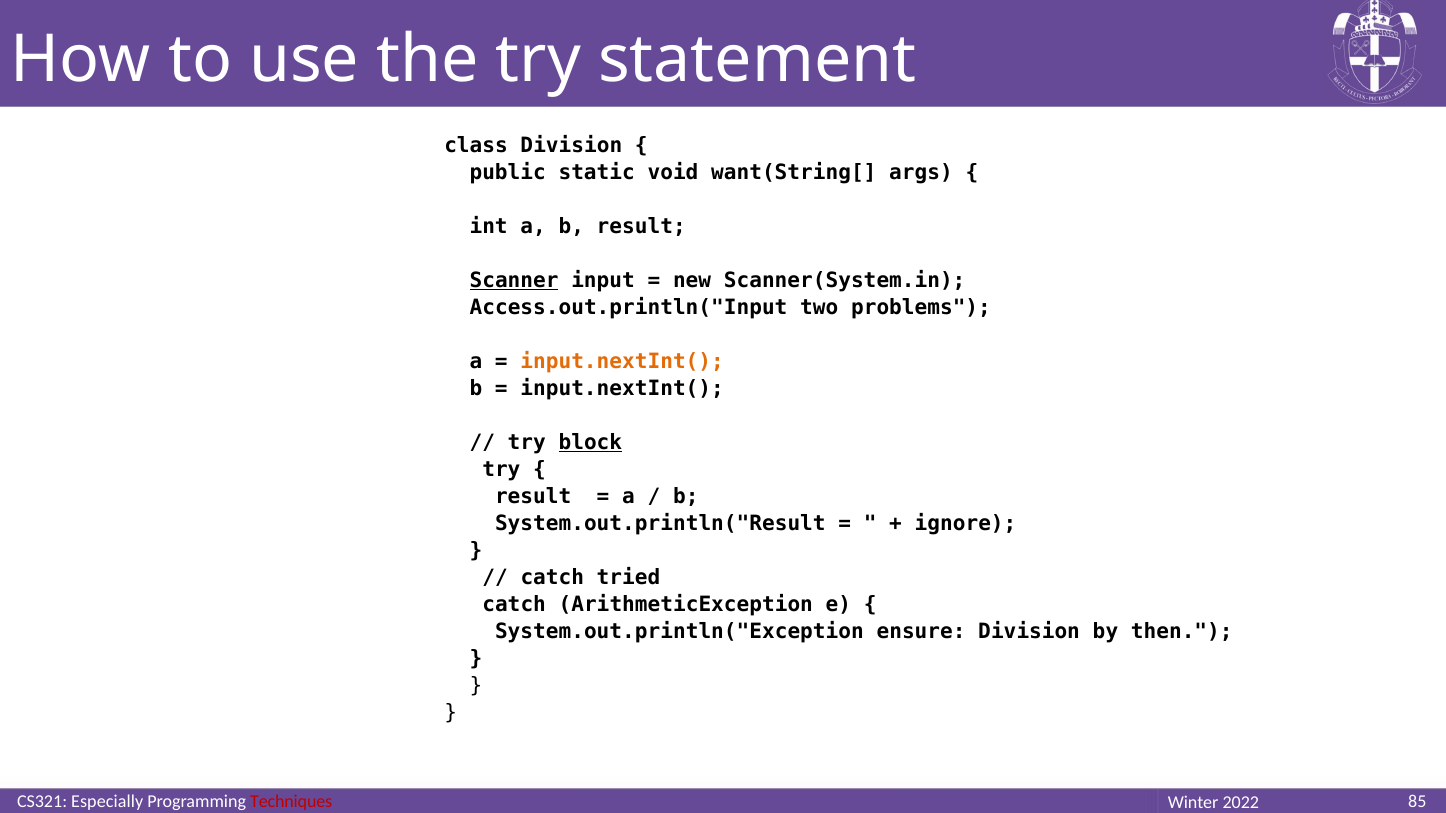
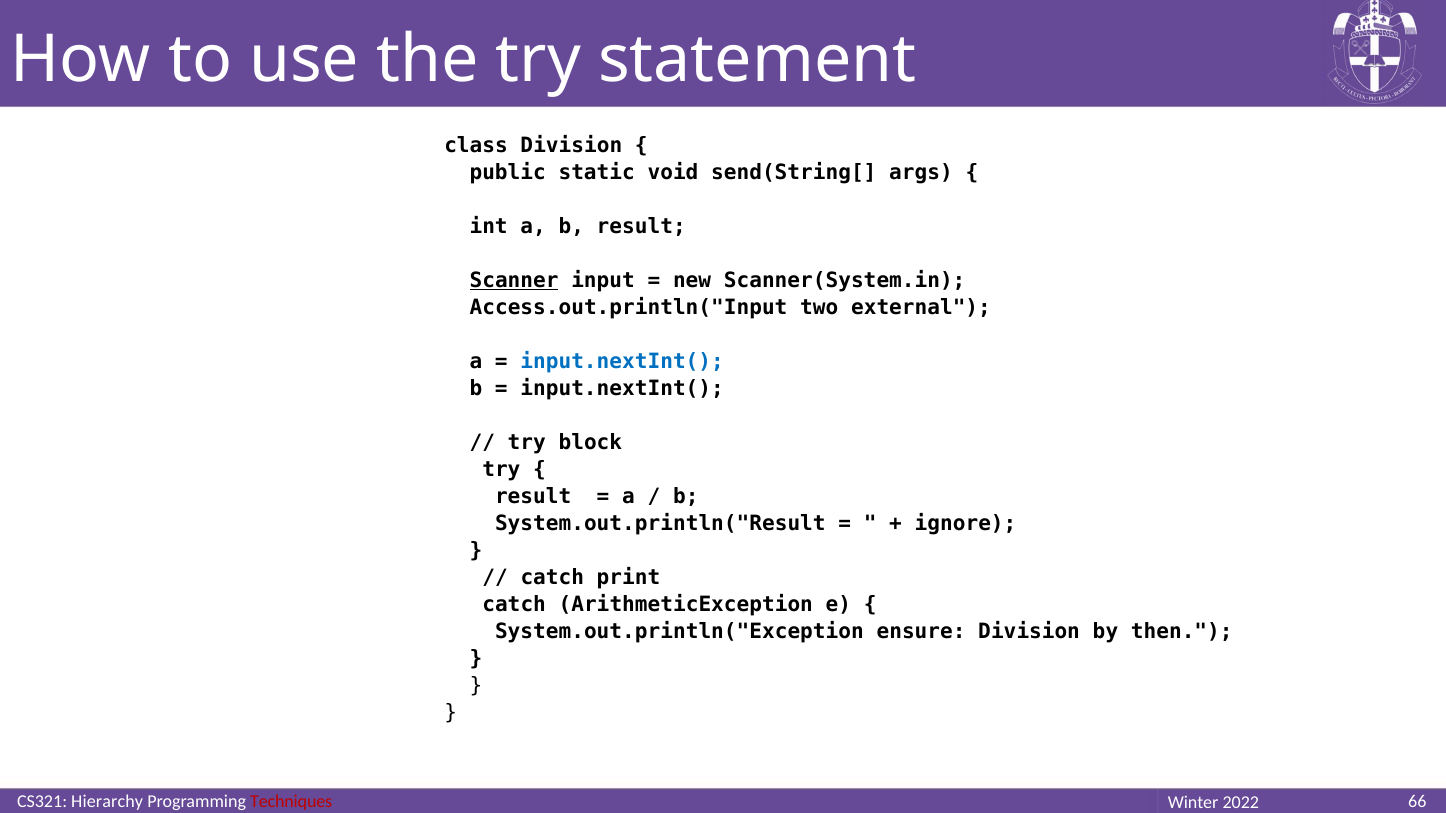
want(String[: want(String[ -> send(String[ (794, 172)
problems: problems -> external (921, 307)
input.nextInt( colour: orange -> blue (622, 361)
block underline: present -> none (590, 443)
tried: tried -> print (629, 578)
Especially: Especially -> Hierarchy (107, 802)
85: 85 -> 66 (1417, 802)
